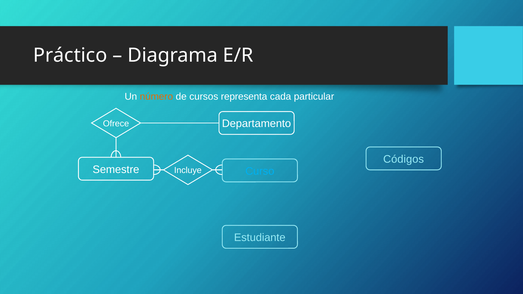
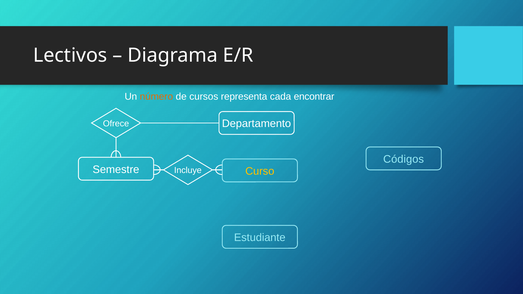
Práctico: Práctico -> Lectivos (70, 55)
particular: particular -> encontrar (314, 97)
Curso colour: light blue -> yellow (260, 171)
